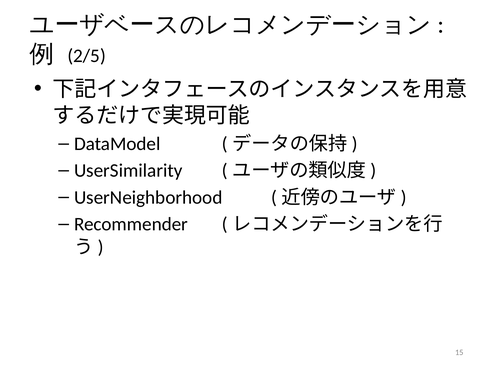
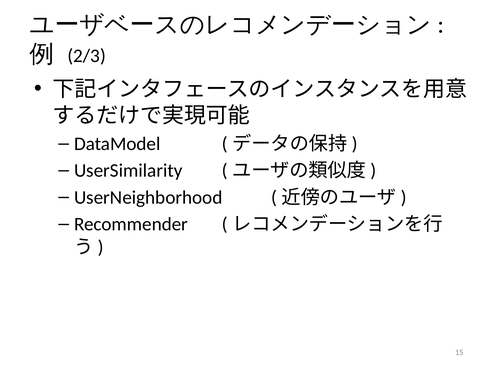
2/5: 2/5 -> 2/3 (87, 56)
